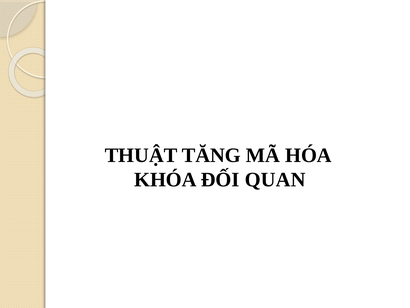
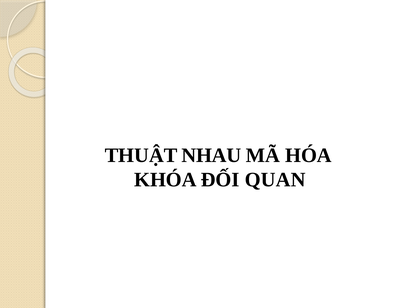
TĂNG: TĂNG -> NHAU (211, 155)
